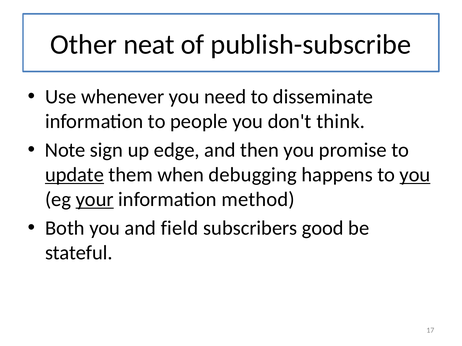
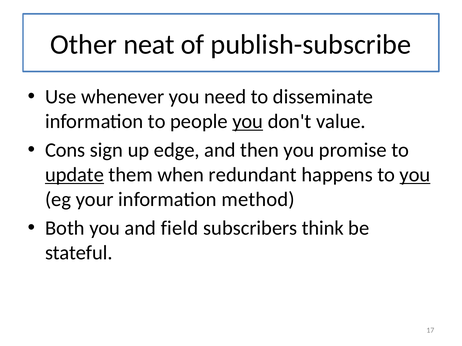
you underline: none -> present (248, 122)
think: think -> value (341, 122)
Note: Note -> Cons (65, 150)
debugging: debugging -> redundant (253, 175)
your underline: present -> none (95, 200)
good: good -> think (323, 228)
